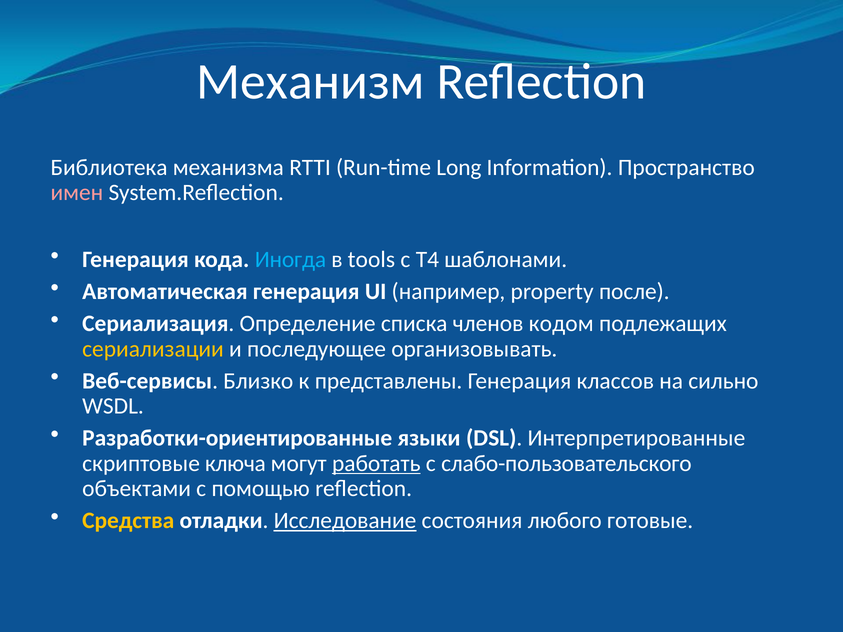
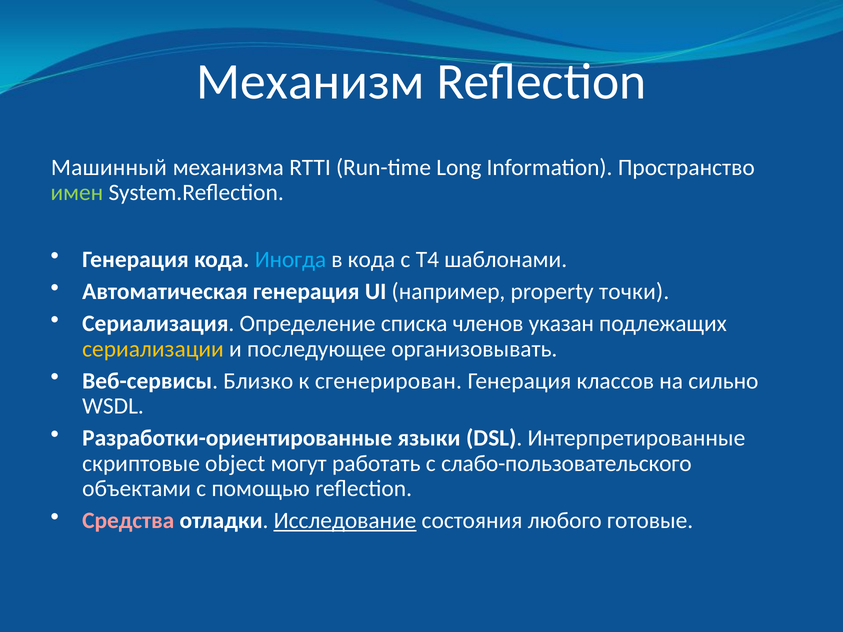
Библиотека: Библиотека -> Машинный (109, 167)
имен colour: pink -> light green (77, 193)
в tools: tools -> кода (371, 260)
после: после -> точки (634, 292)
кодом: кодом -> указан (561, 324)
представлены: представлены -> сгенерирован (388, 381)
ключа: ключа -> object (235, 464)
работать underline: present -> none (376, 464)
Средства colour: yellow -> pink (128, 521)
